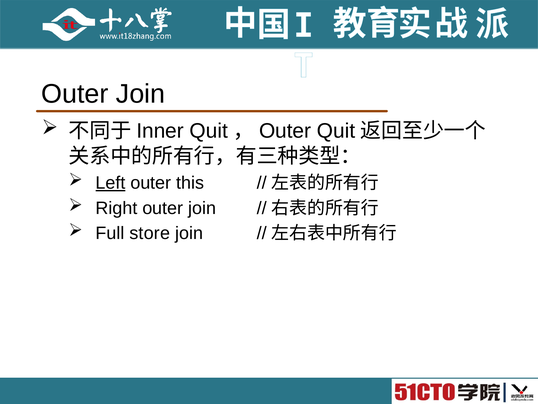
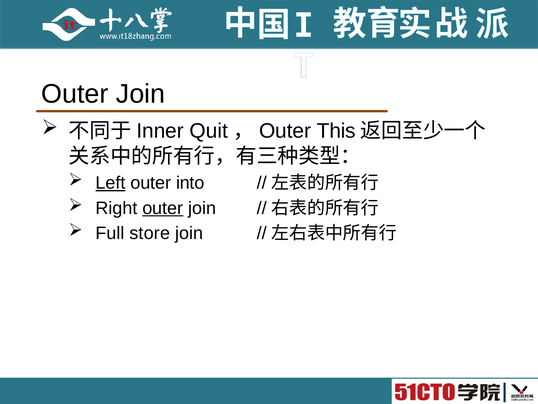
Outer Quit: Quit -> This (336, 131)
this: this -> into (190, 183)
outer underline: none -> present (163, 208)
